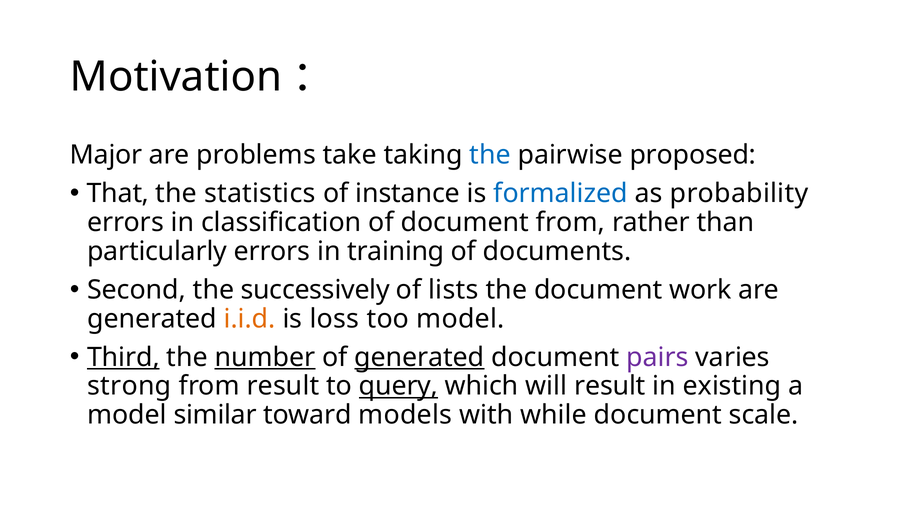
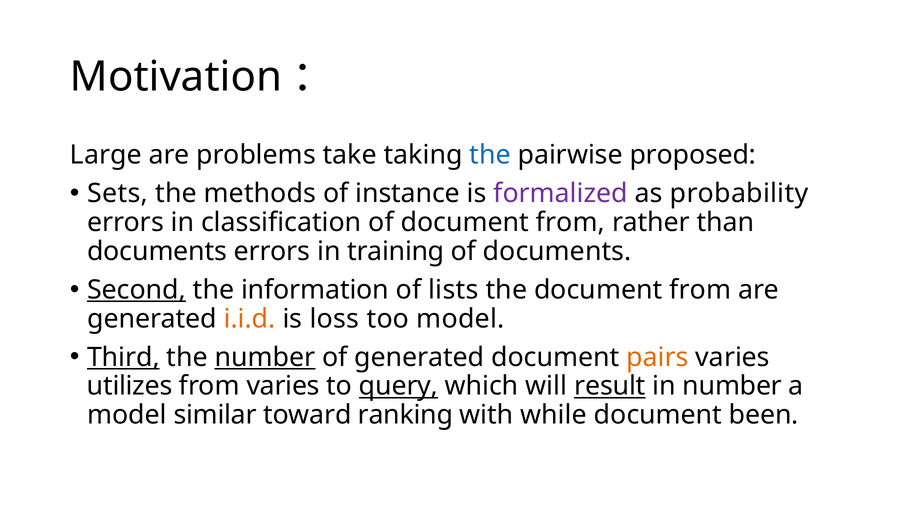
Major: Major -> Large (106, 155)
That: That -> Sets (118, 194)
statistics: statistics -> methods (260, 194)
formalized colour: blue -> purple (561, 194)
particularly: particularly -> documents (157, 252)
Second underline: none -> present (137, 290)
successively: successively -> information (315, 290)
the document work: work -> from (700, 290)
generated underline: present -> none (419, 357)
pairs colour: purple -> orange (657, 357)
strong: strong -> utilizes (130, 386)
from result: result -> varies (283, 386)
result underline: none -> present (610, 386)
in existing: existing -> number (732, 386)
models: models -> ranking (405, 415)
scale: scale -> been (764, 415)
